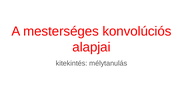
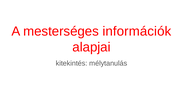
konvolúciós: konvolúciós -> információk (137, 31)
